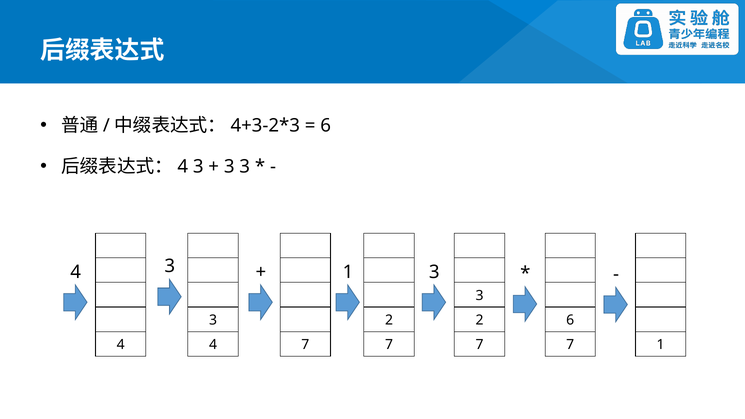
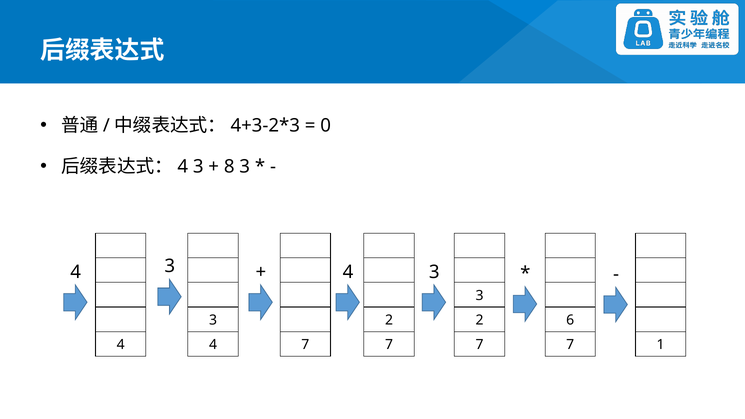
6: 6 -> 0 (326, 125)
3: 3 -> 8 (229, 167)
1: 1 -> 4 (348, 272)
